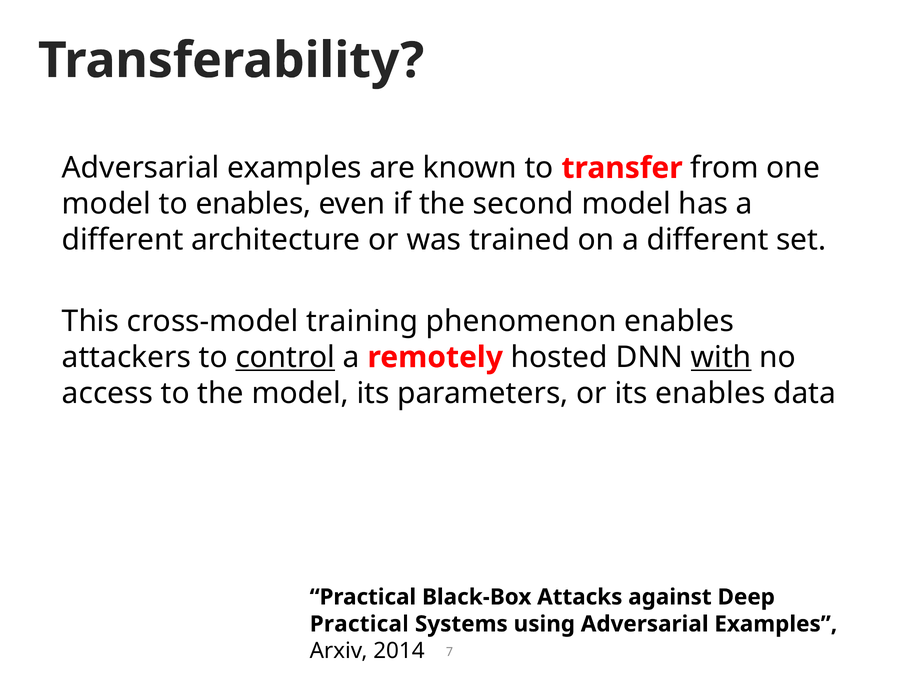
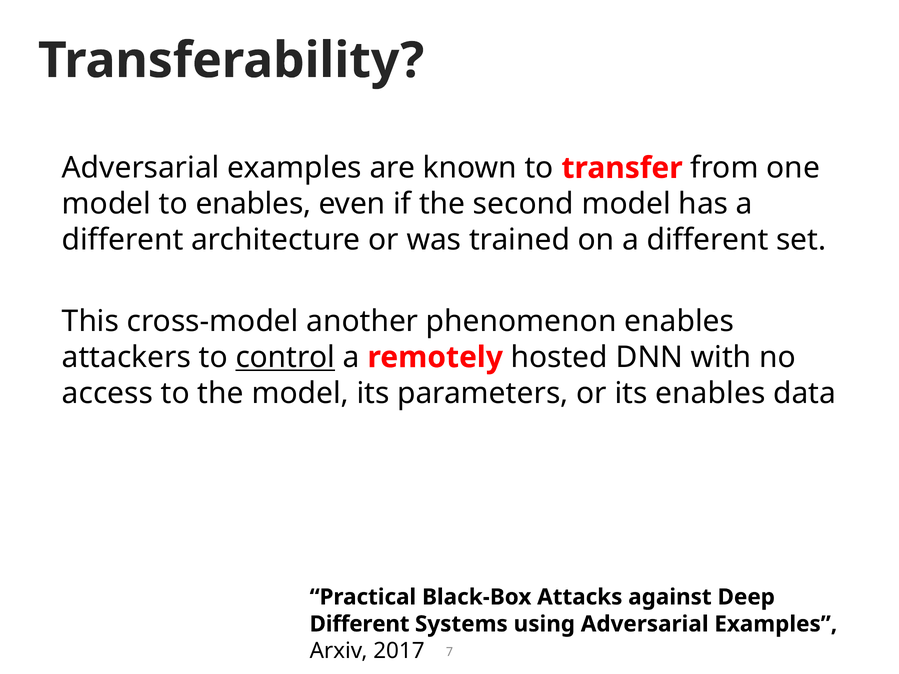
training: training -> another (362, 321)
with underline: present -> none (721, 357)
Practical: Practical -> Different (360, 624)
2014: 2014 -> 2017 (399, 651)
